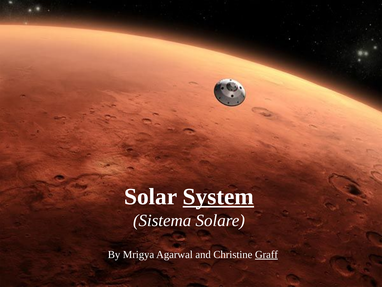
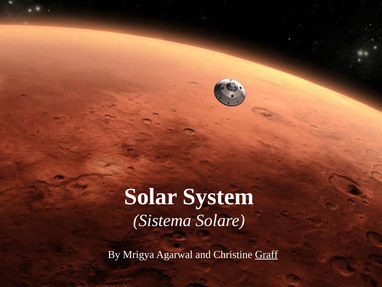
System underline: present -> none (218, 196)
